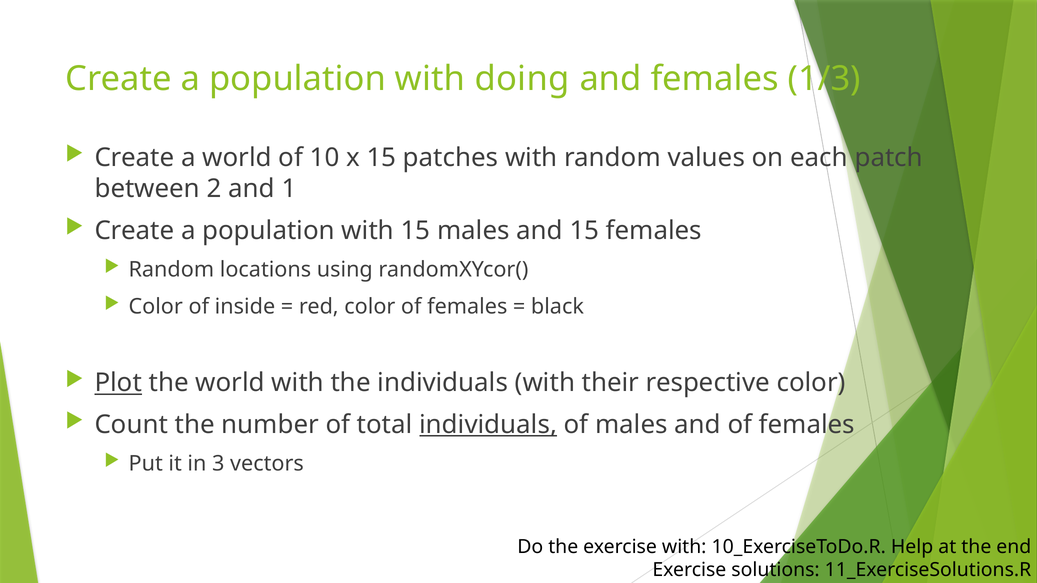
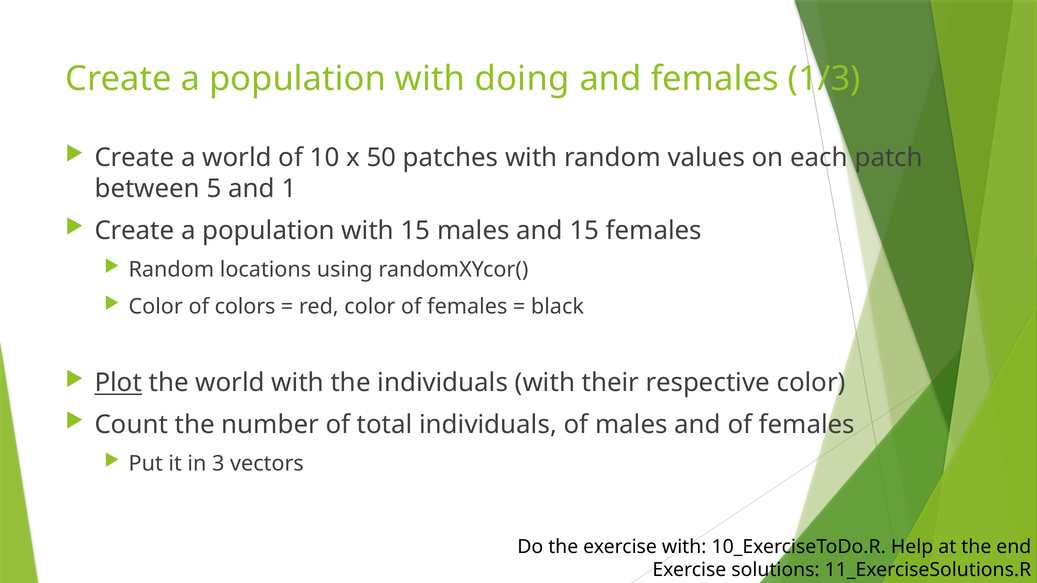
x 15: 15 -> 50 (381, 158)
2: 2 -> 5 (214, 189)
inside: inside -> colors (245, 307)
individuals underline: present -> none (488, 425)
